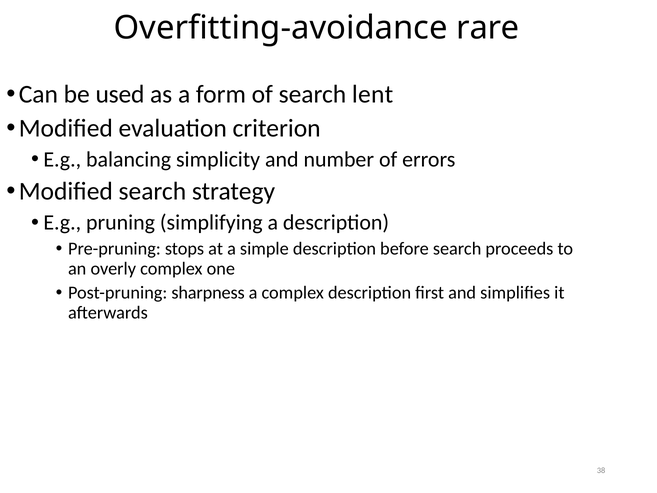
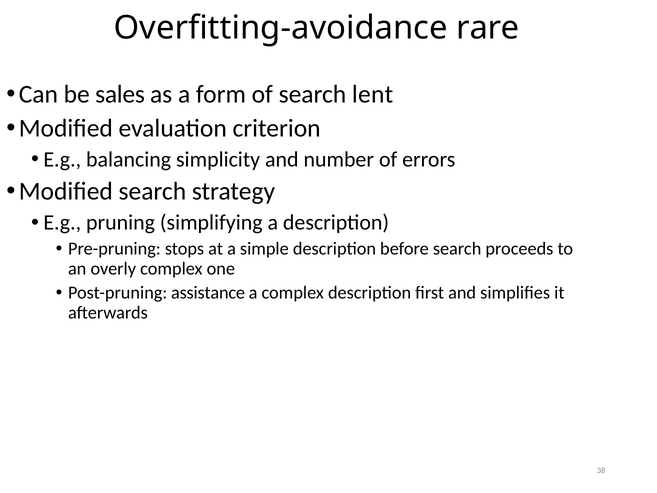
used: used -> sales (120, 94)
sharpness: sharpness -> assistance (208, 293)
